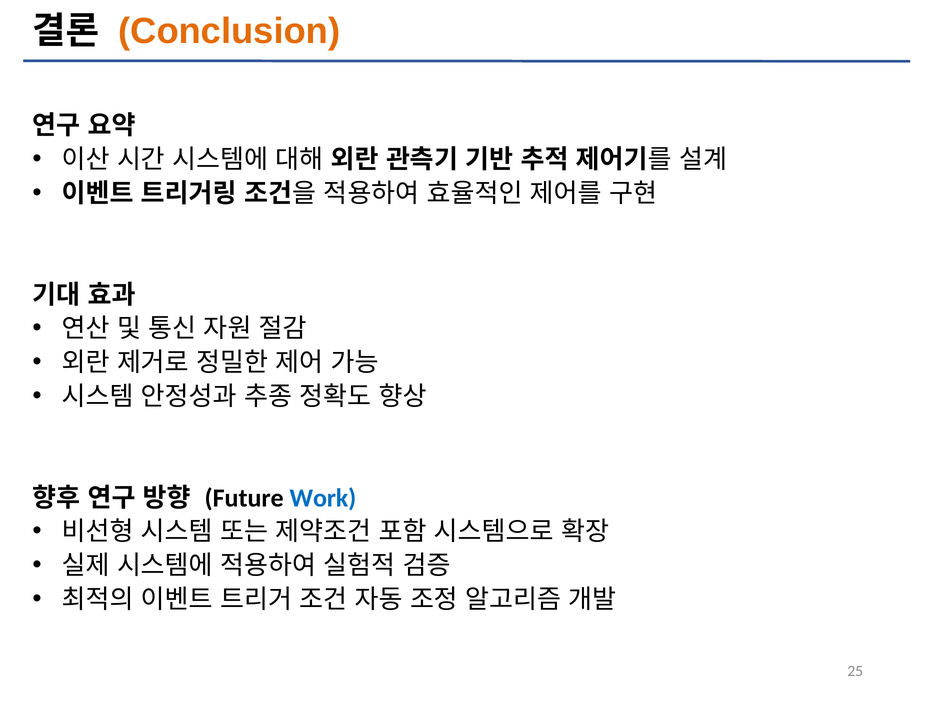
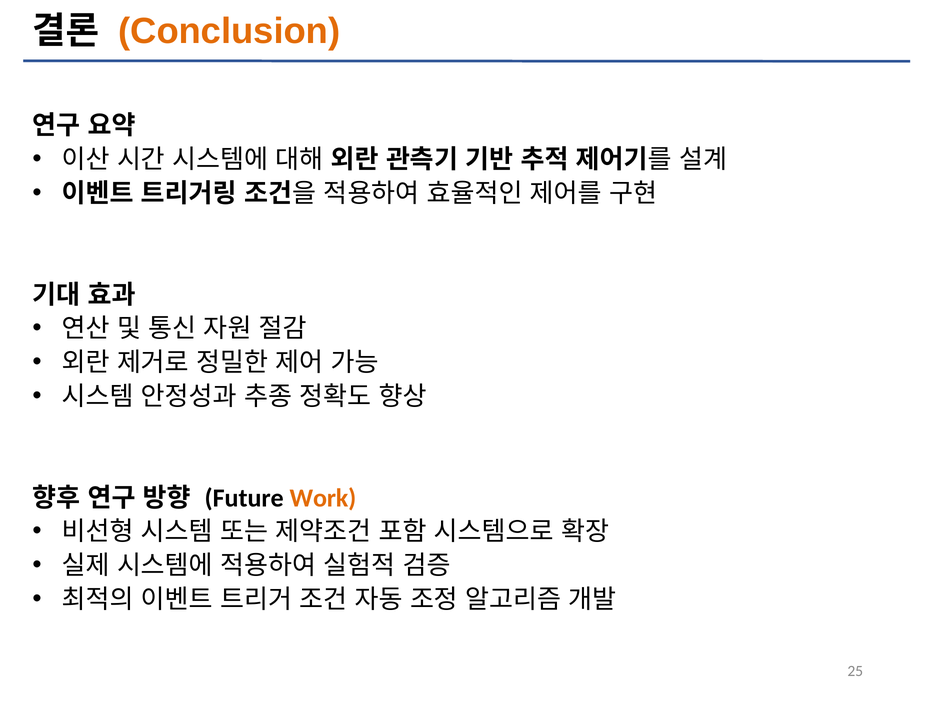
Work colour: blue -> orange (323, 498)
